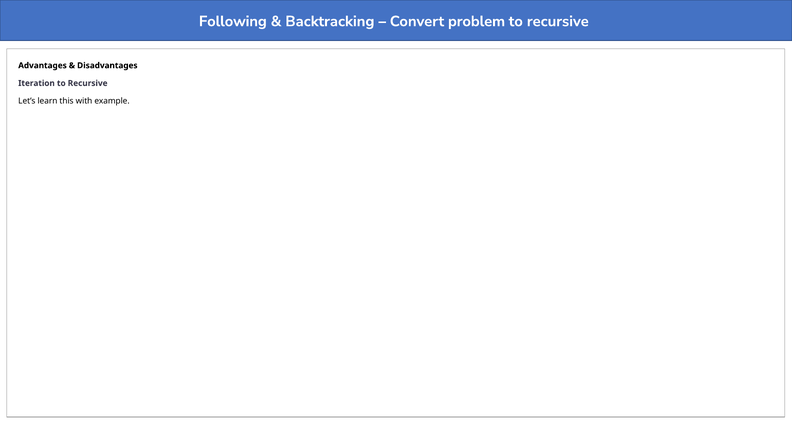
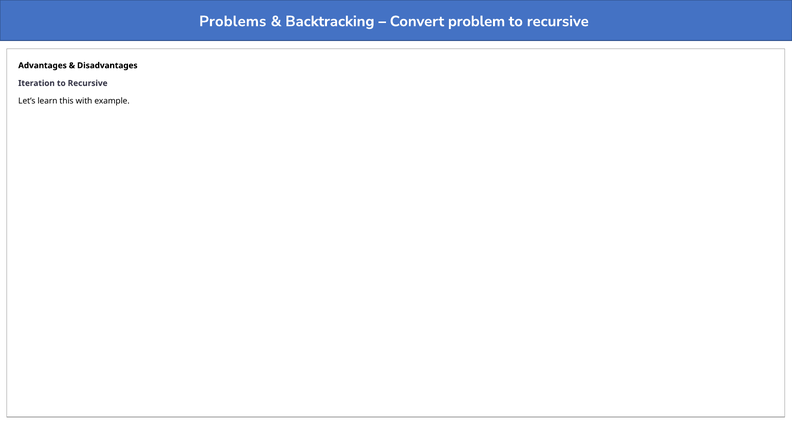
Following: Following -> Problems (233, 21)
